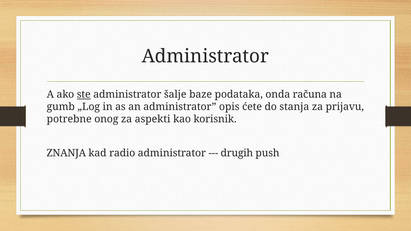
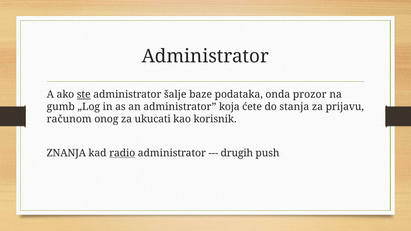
računa: računa -> prozor (310, 95)
opis: opis -> koja (229, 107)
potrebne: potrebne -> računom (69, 119)
aspekti: aspekti -> ukucati (153, 119)
radio underline: none -> present (122, 153)
